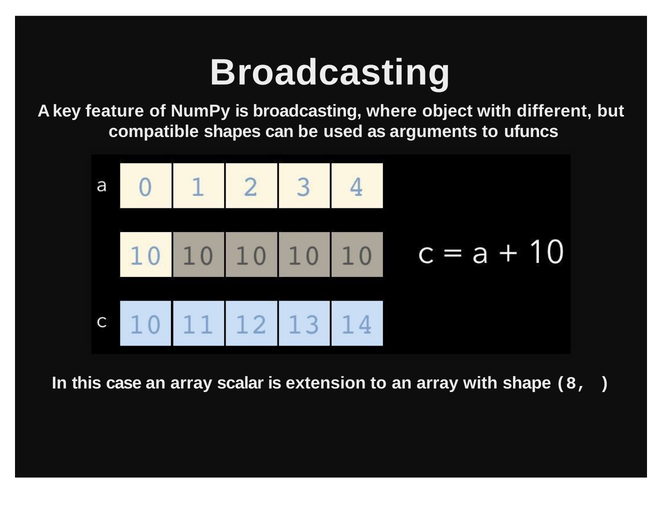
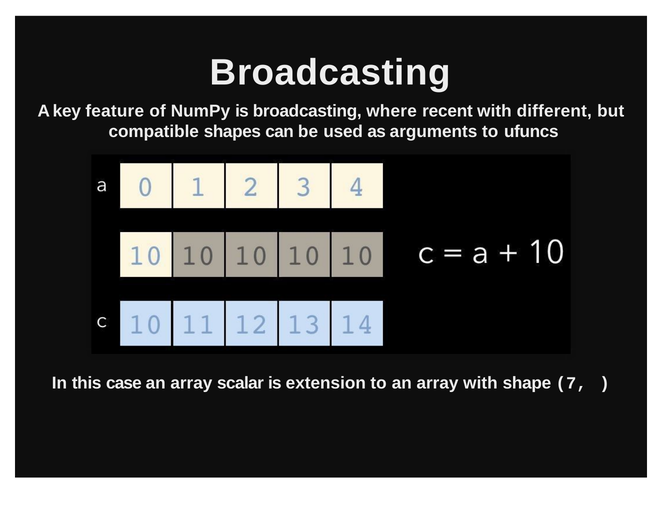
object: object -> recent (447, 111)
8: 8 -> 7 (571, 383)
